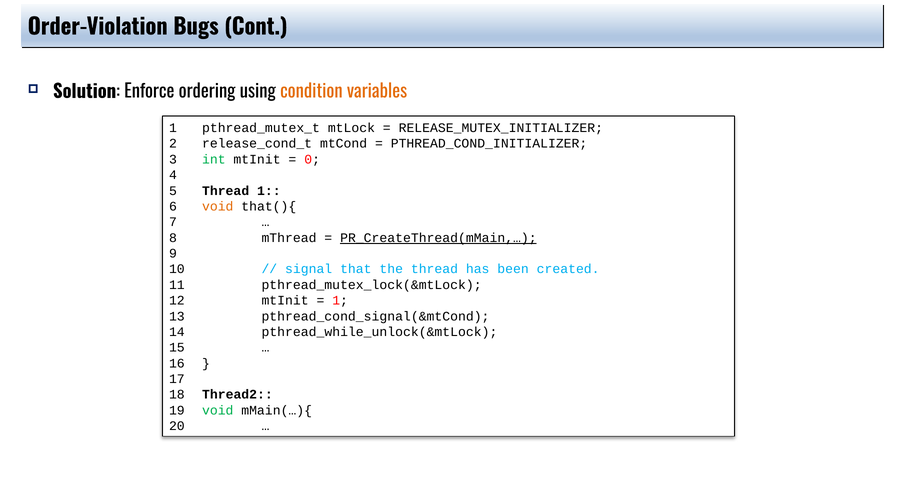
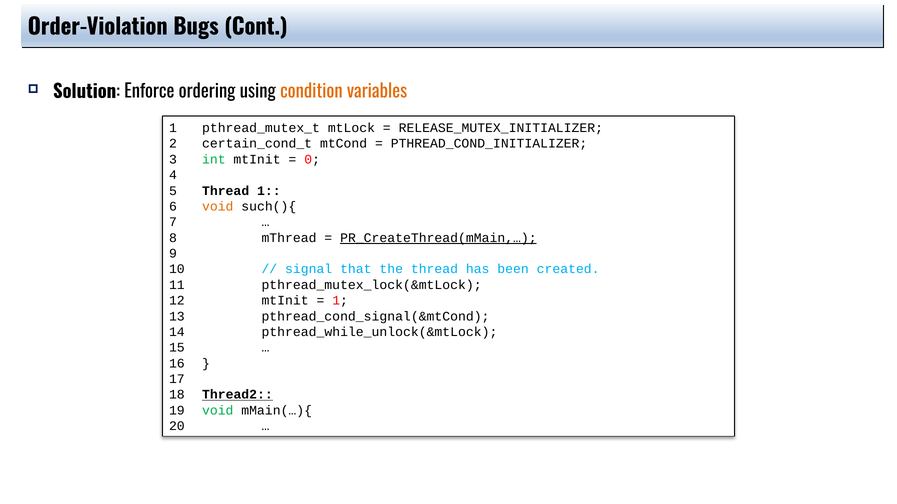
release_cond_t: release_cond_t -> certain_cond_t (257, 144)
that(){: that(){ -> such(){ (269, 207)
Thread2 underline: none -> present (237, 395)
